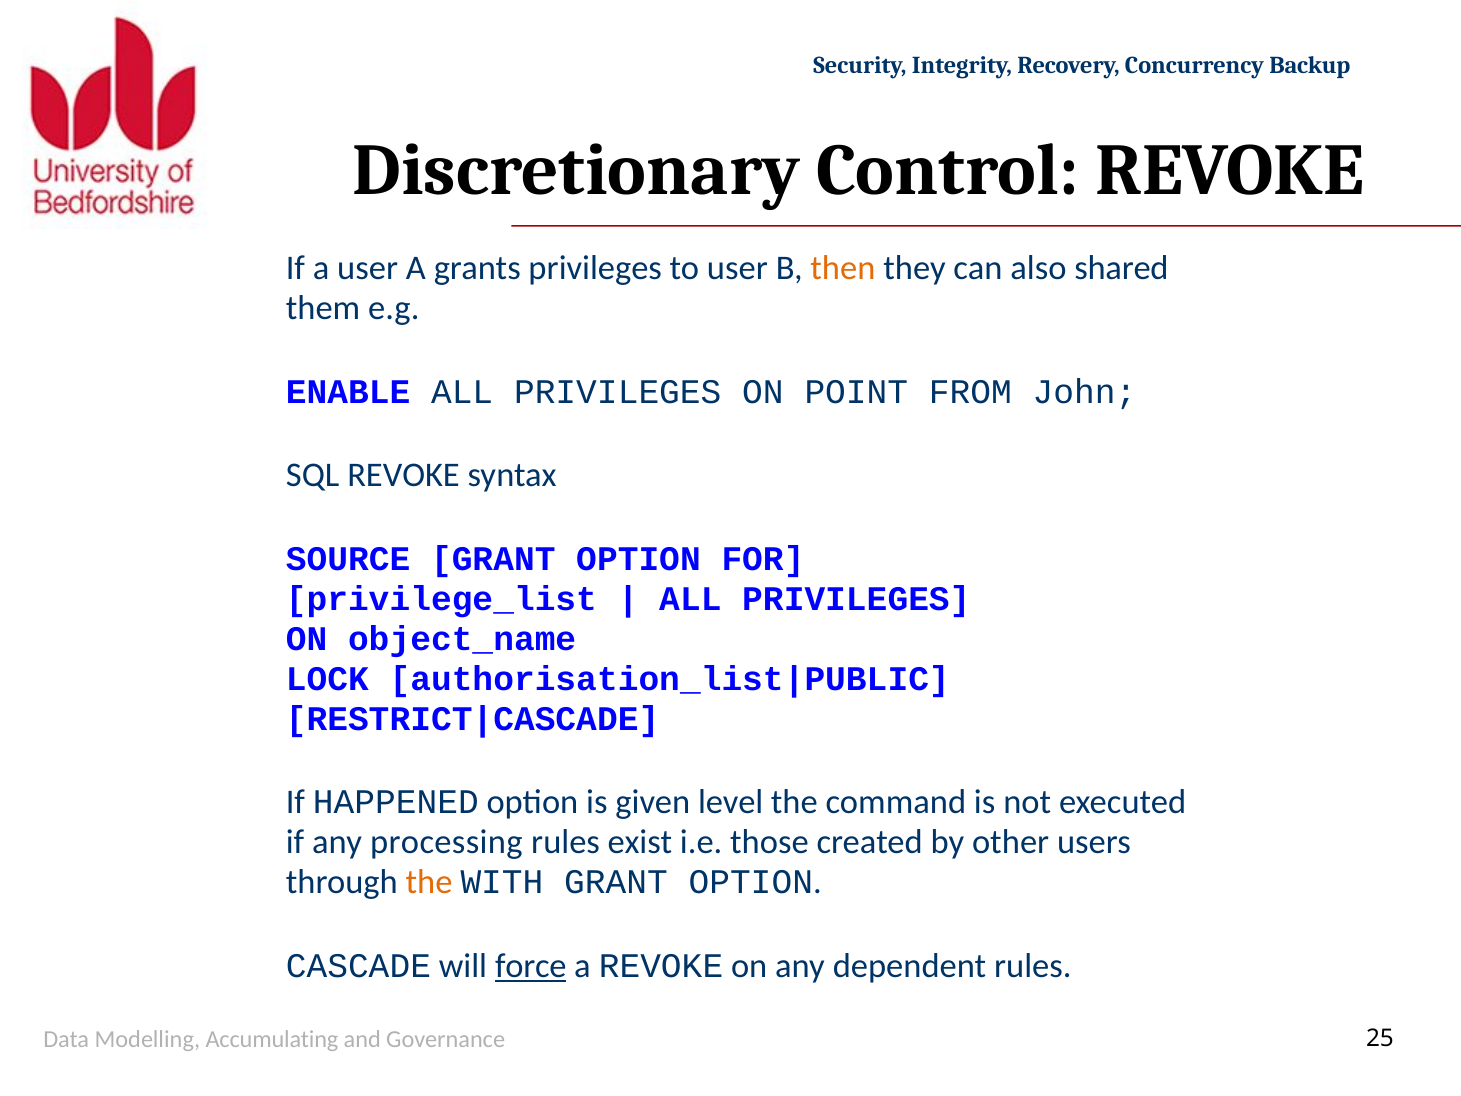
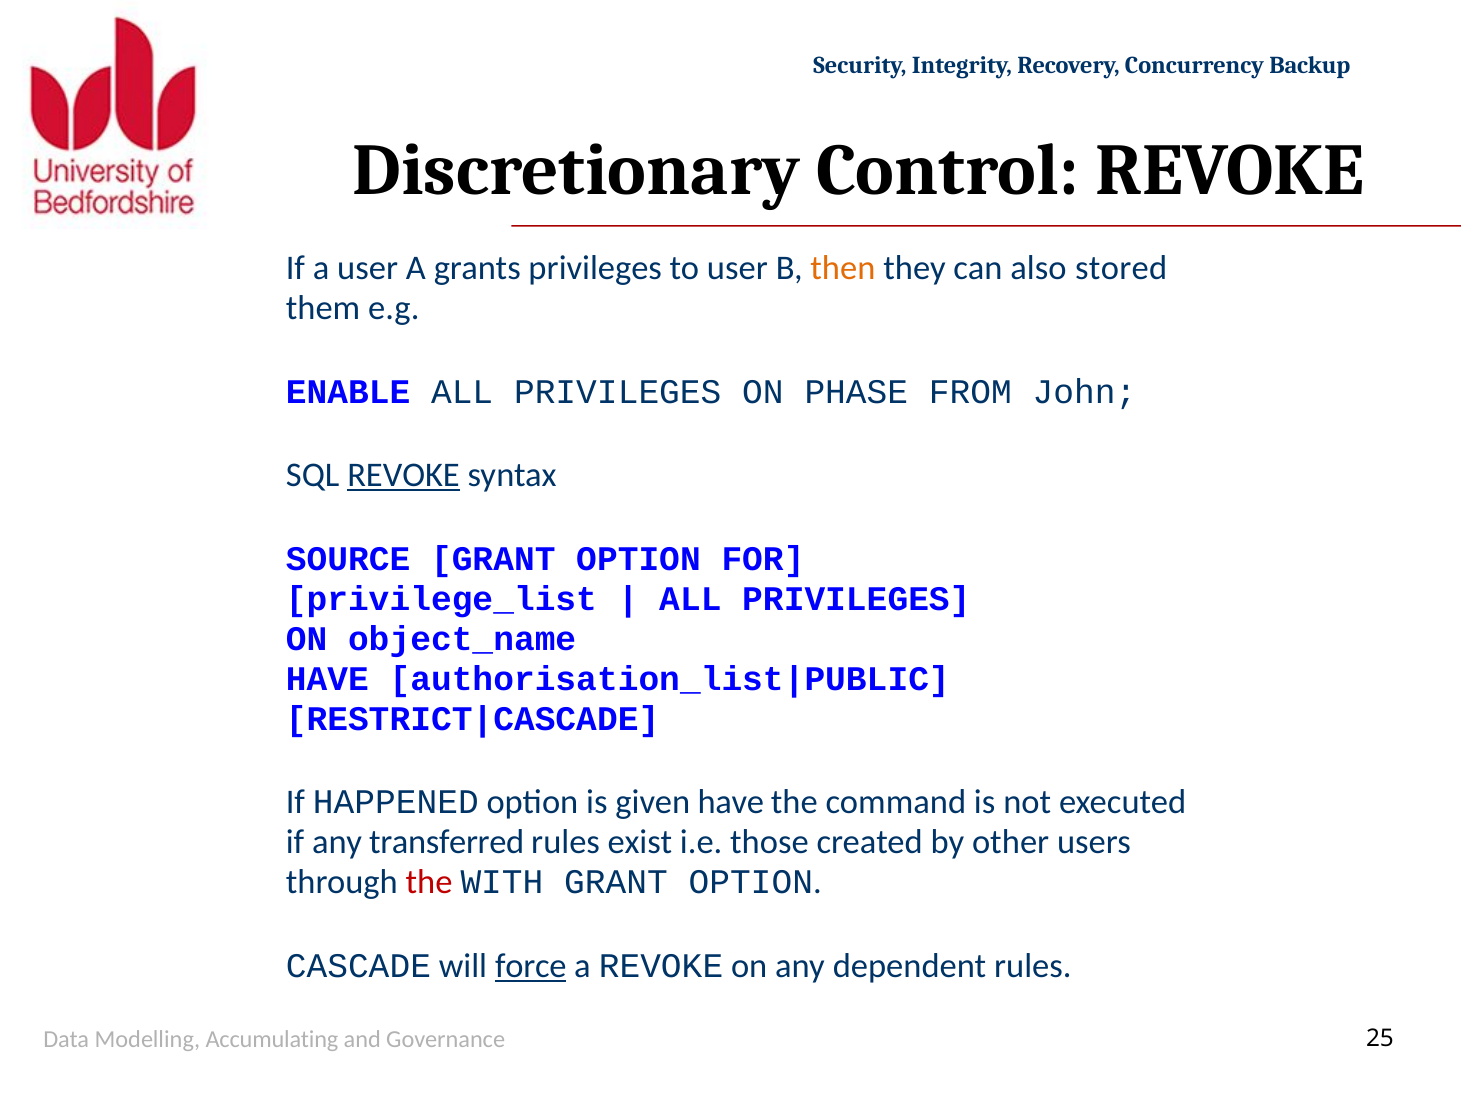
shared: shared -> stored (1121, 269)
POINT: POINT -> PHASE (856, 392)
REVOKE underline: none -> present (404, 475)
LOCK: LOCK -> HAVE (327, 679)
given level: level -> have (731, 802)
processing: processing -> transferred (447, 842)
the colour: orange -> red (429, 882)
